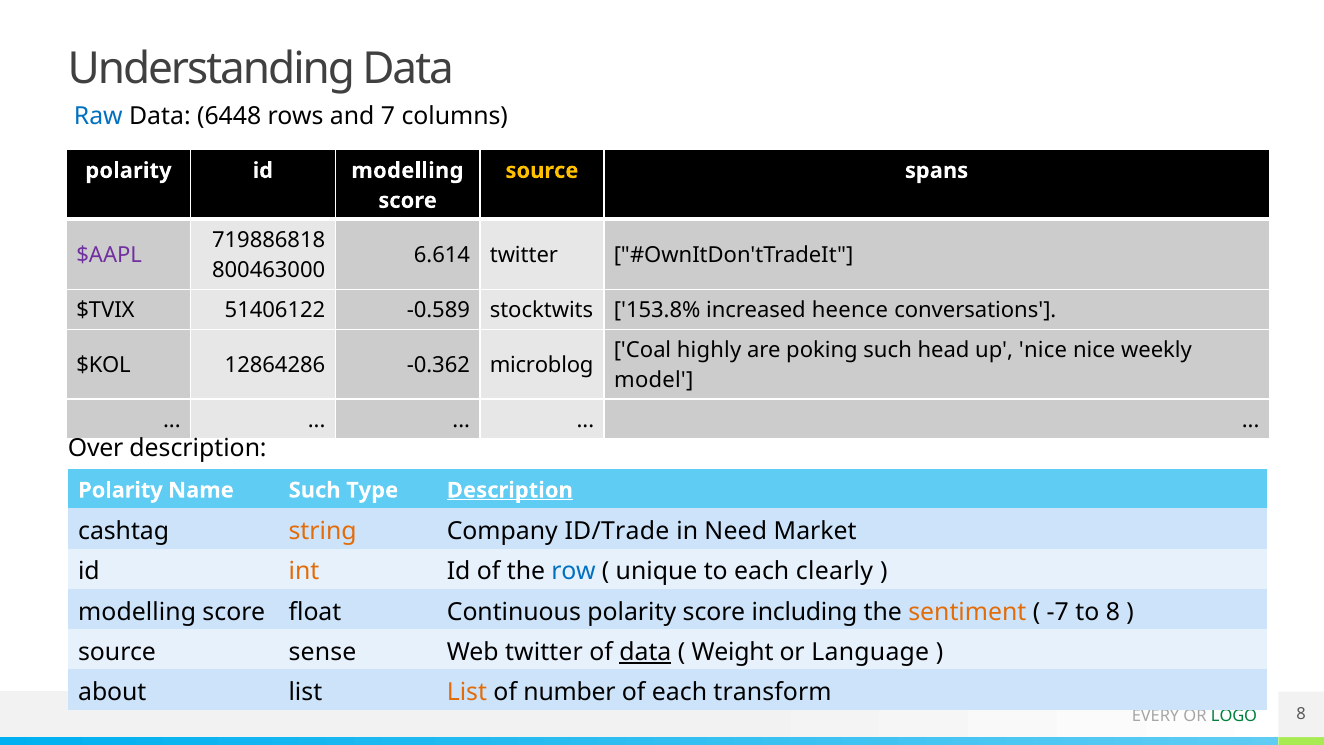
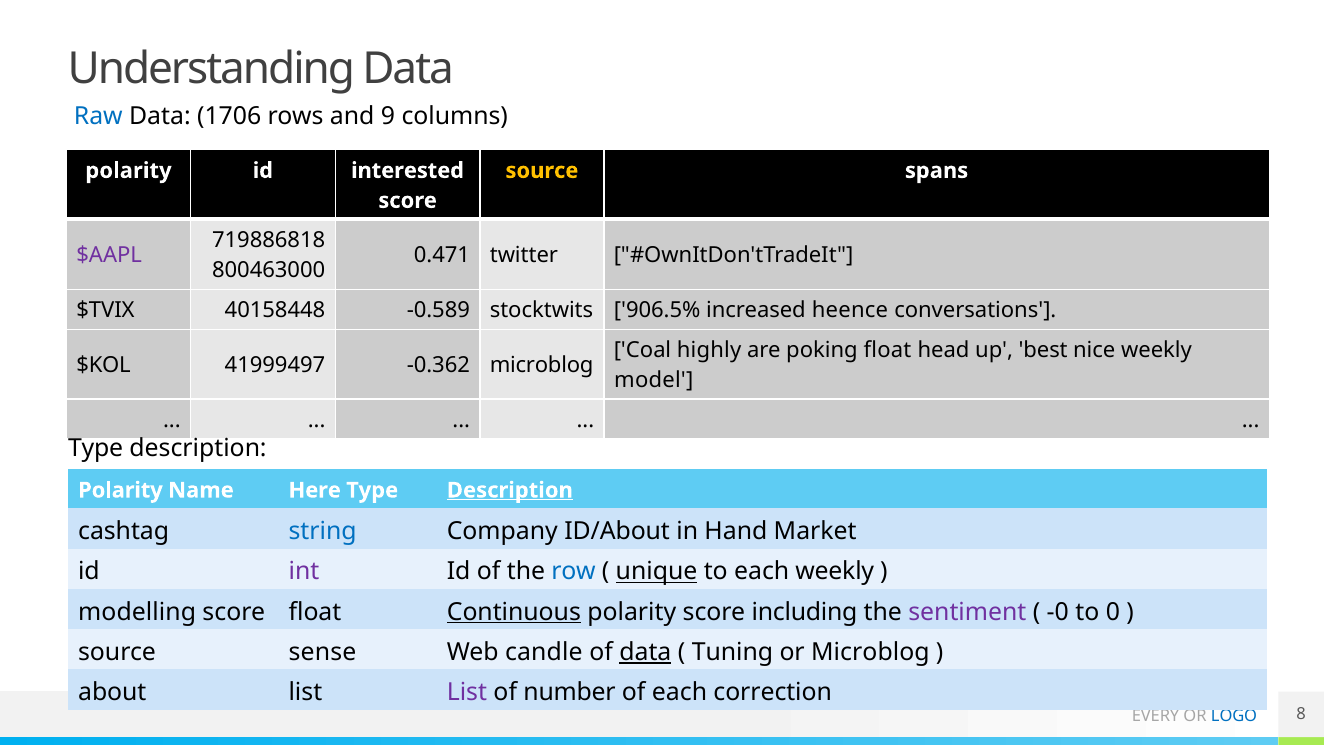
6448: 6448 -> 1706 (229, 116)
7: 7 -> 9 (388, 116)
id modelling: modelling -> interested (408, 171)
6.614: 6.614 -> 0.471 (442, 255)
51406122: 51406122 -> 40158448 (275, 310)
153.8%: 153.8% -> 906.5% (657, 310)
poking such: such -> float (888, 350)
up nice: nice -> best (1043, 350)
12864286: 12864286 -> 41999497 (275, 365)
Over: Over -> Type (96, 449)
Name Such: Such -> Here (315, 490)
string colour: orange -> blue (323, 531)
ID/Trade: ID/Trade -> ID/About (617, 531)
Need: Need -> Hand (736, 531)
int colour: orange -> purple (304, 572)
unique underline: none -> present (657, 572)
each clearly: clearly -> weekly (835, 572)
Continuous underline: none -> present (514, 612)
sentiment colour: orange -> purple (967, 612)
-7: -7 -> -0 (1058, 612)
to 8: 8 -> 0 (1113, 612)
Web twitter: twitter -> candle (544, 652)
Weight: Weight -> Tuning (732, 652)
or Language: Language -> Microblog (870, 652)
List colour: orange -> purple (467, 692)
transform: transform -> correction (773, 692)
LOGO colour: green -> blue (1234, 716)
